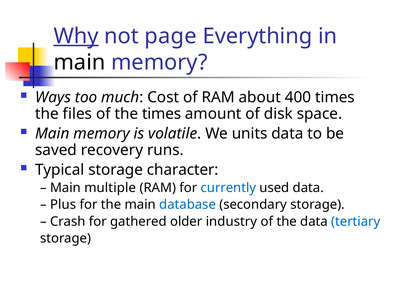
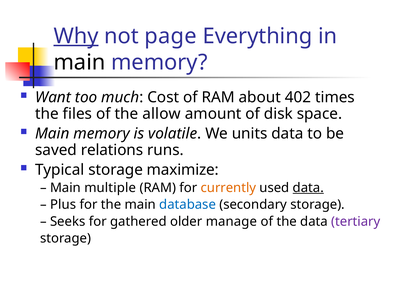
Ways: Ways -> Want (53, 97)
400: 400 -> 402 (298, 97)
the times: times -> allow (162, 114)
recovery: recovery -> relations (112, 150)
character: character -> maximize (183, 169)
currently colour: blue -> orange (228, 187)
data underline: none -> present (308, 187)
Crash: Crash -> Seeks (68, 221)
industry: industry -> manage (231, 221)
tertiary colour: blue -> purple (356, 221)
